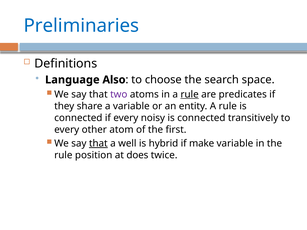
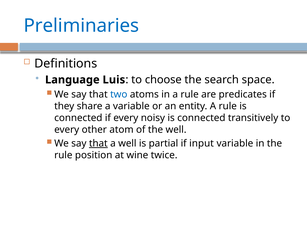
Also: Also -> Luis (114, 80)
two colour: purple -> blue (119, 94)
rule underline: present -> none (190, 94)
the first: first -> well (176, 130)
hybrid: hybrid -> partial (163, 144)
make: make -> input (202, 144)
does: does -> wine (137, 155)
